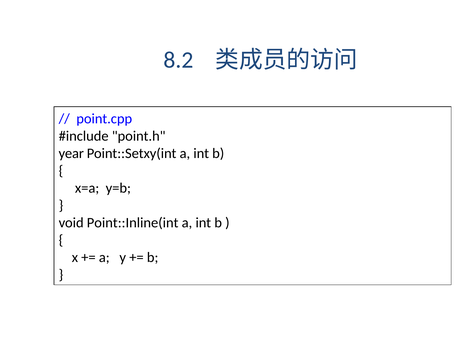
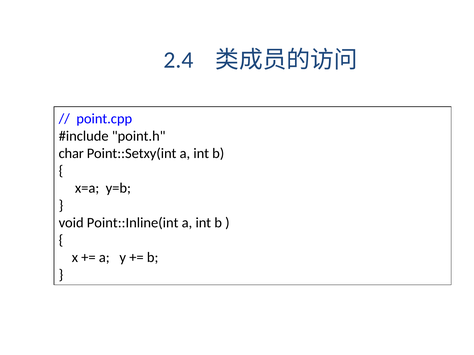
8.2: 8.2 -> 2.4 (179, 60)
year: year -> char (71, 154)
